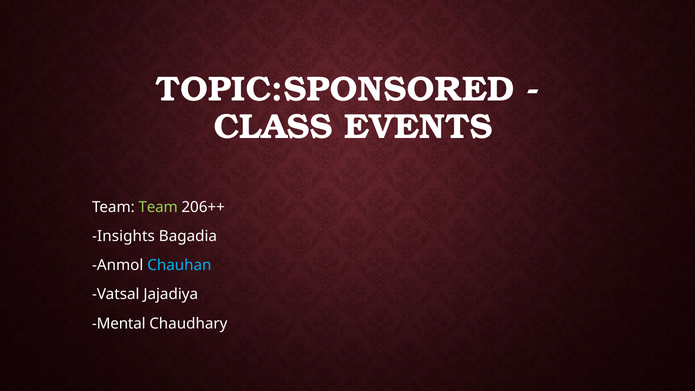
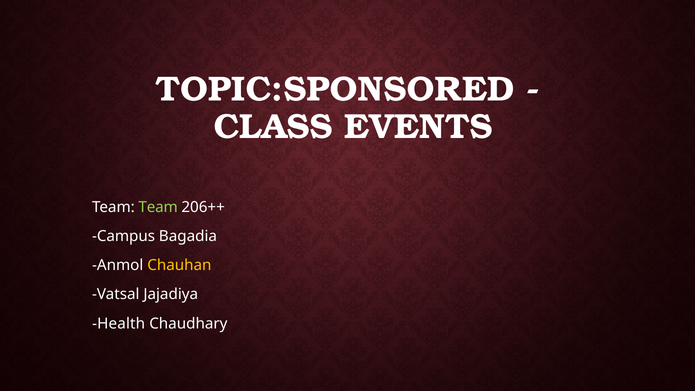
Insights: Insights -> Campus (124, 236)
Chauhan colour: light blue -> yellow (179, 265)
Mental: Mental -> Health (119, 324)
